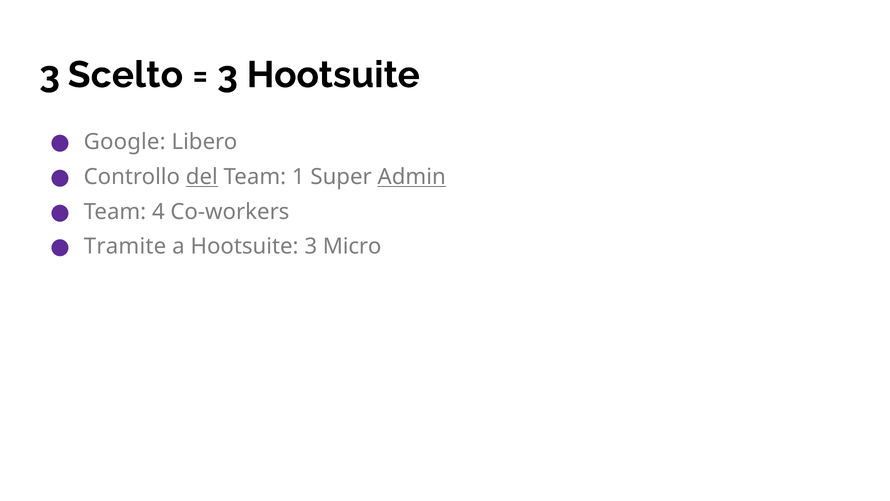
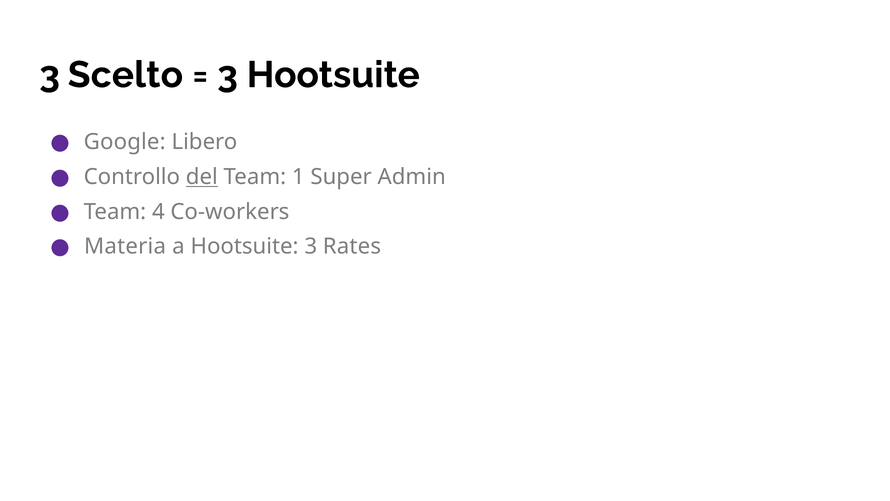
Admin underline: present -> none (412, 177)
Tramite: Tramite -> Materia (125, 246)
Micro: Micro -> Rates (352, 246)
